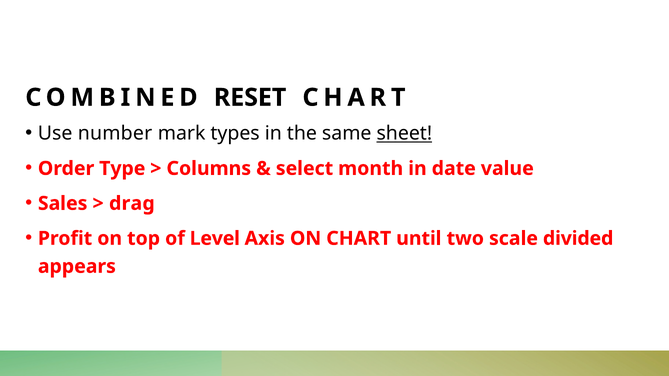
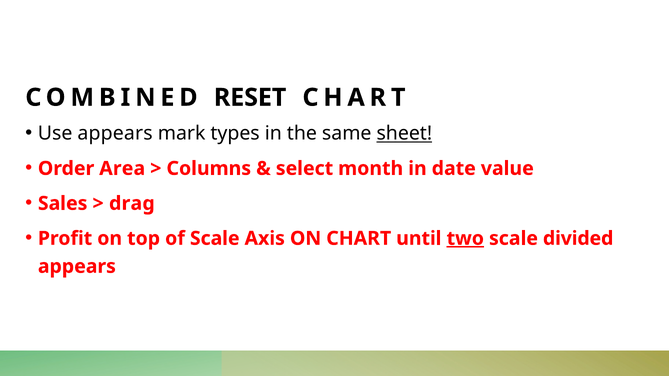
Use number: number -> appears (115, 134)
Type: Type -> Area (122, 169)
of Level: Level -> Scale (215, 239)
two underline: none -> present (465, 239)
